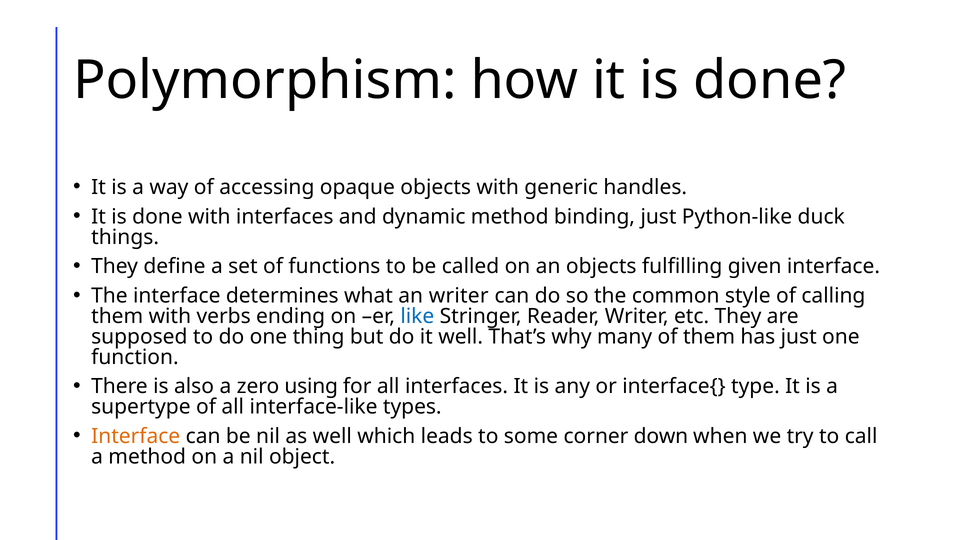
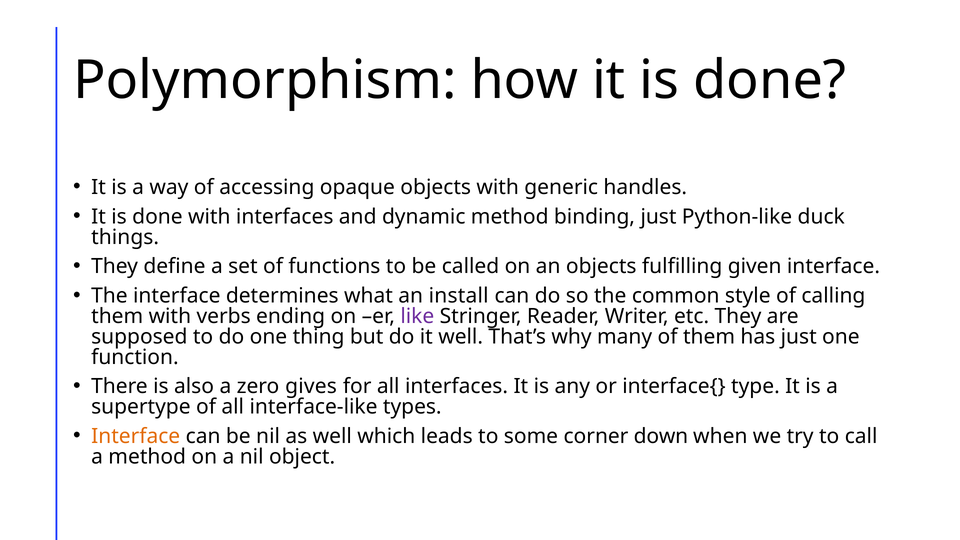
an writer: writer -> install (459, 296)
like colour: blue -> purple (417, 316)
using: using -> gives (311, 387)
